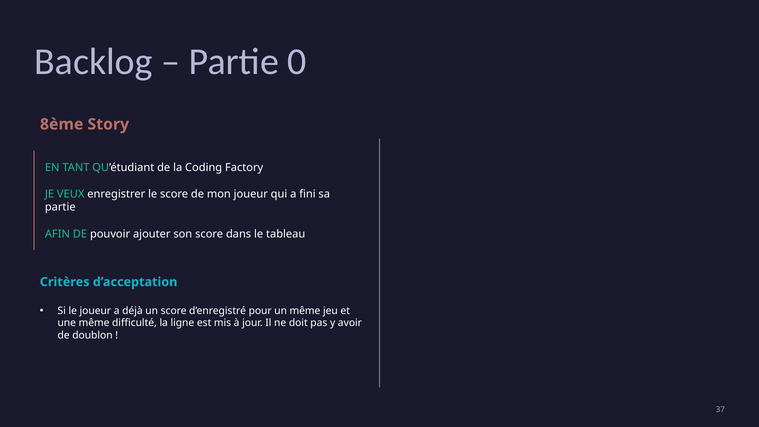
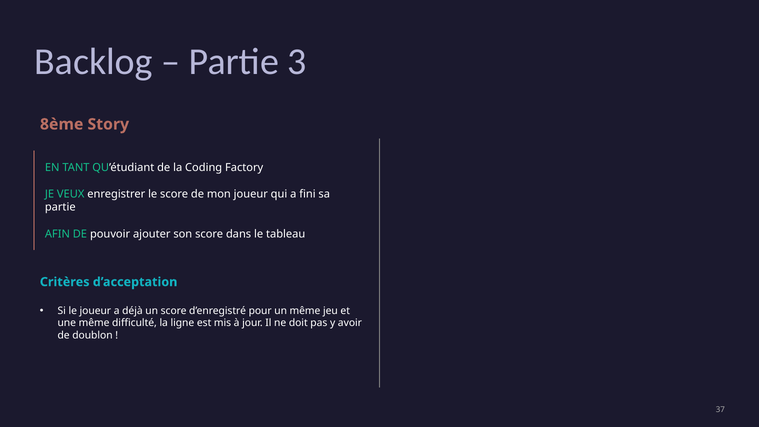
0: 0 -> 3 (297, 62)
